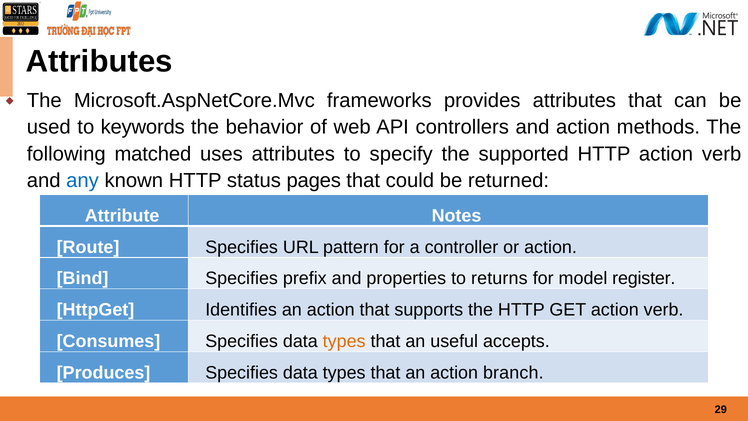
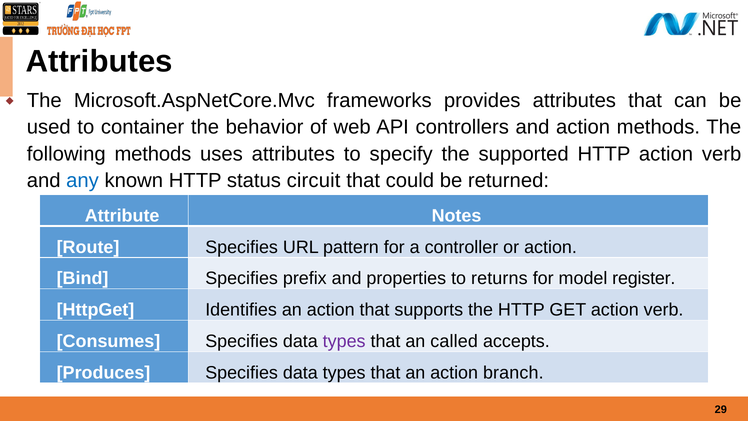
keywords: keywords -> container (143, 127)
following matched: matched -> methods (153, 154)
pages: pages -> circuit (314, 180)
types colour: orange -> purple (344, 341)
useful: useful -> called (454, 341)
